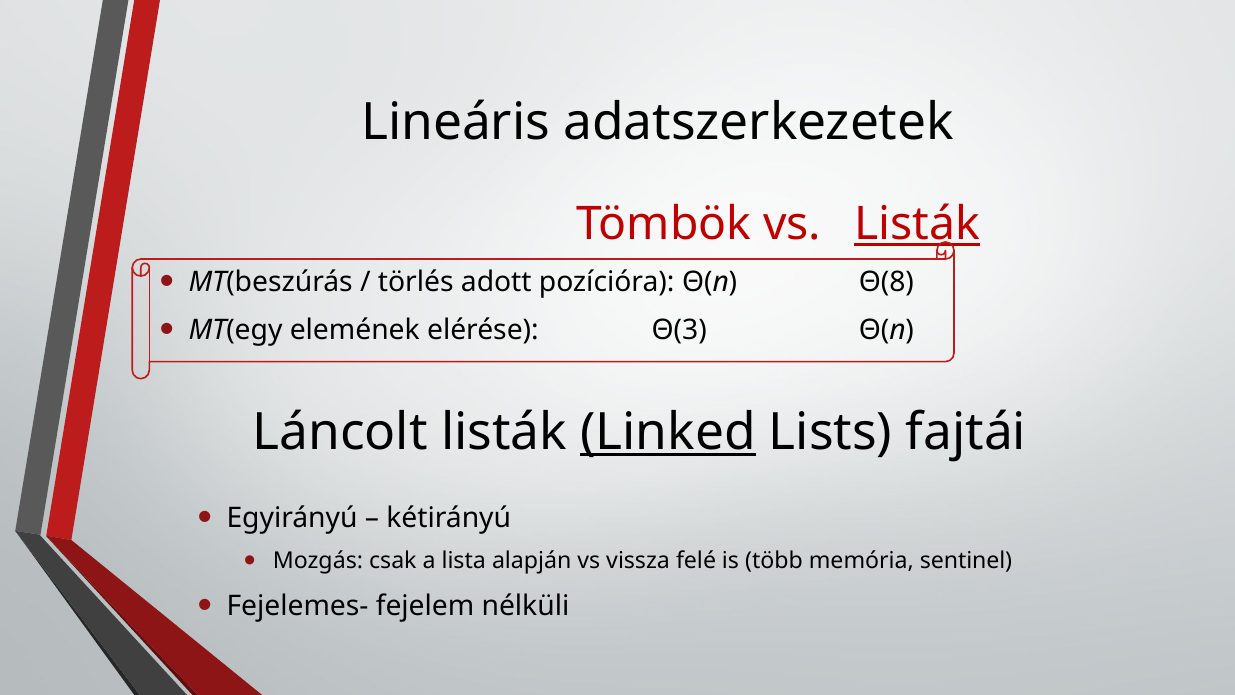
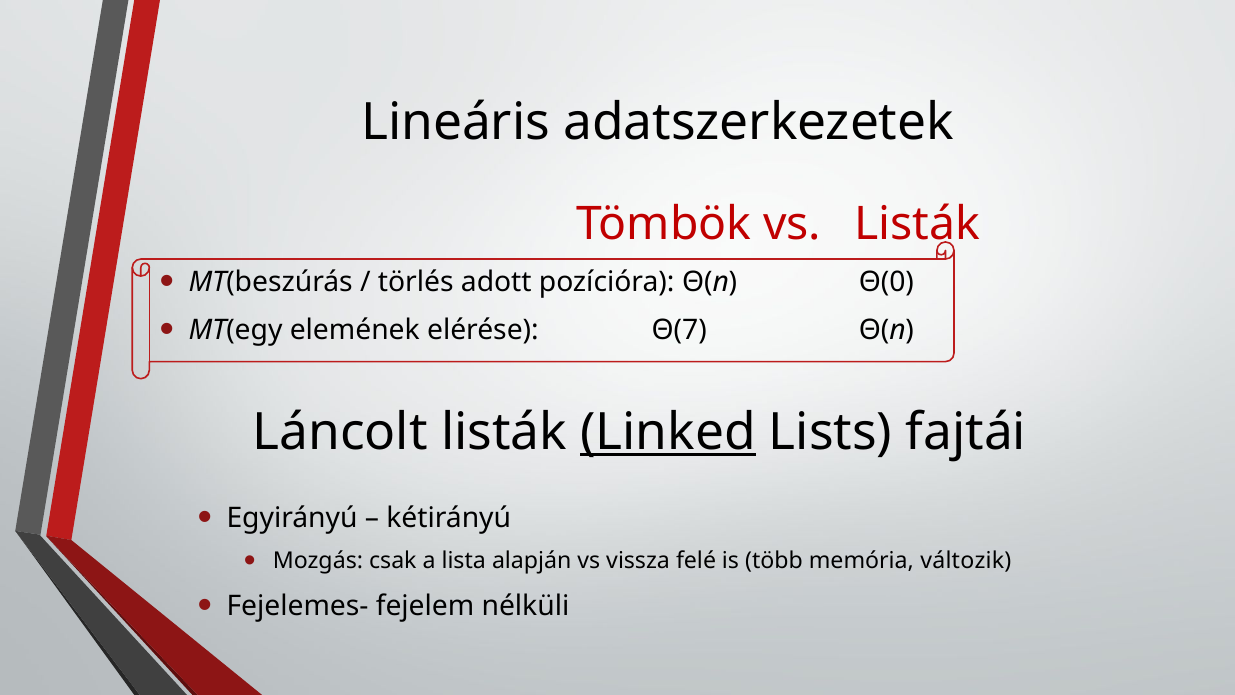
Listák underline: present -> none (917, 224)
Θ(8: Θ(8 -> Θ(0 (886, 282)
Θ(3: Θ(3 -> Θ(7 (679, 330)
sentinel: sentinel -> változik (966, 561)
